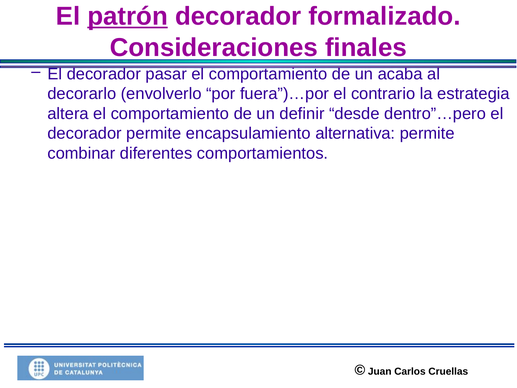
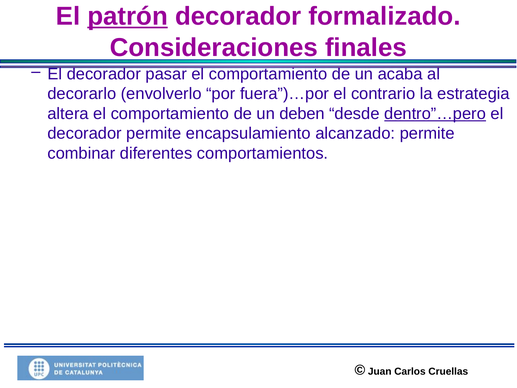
definir: definir -> deben (302, 114)
dentro”…pero underline: none -> present (435, 114)
alternativa: alternativa -> alcanzado (355, 133)
